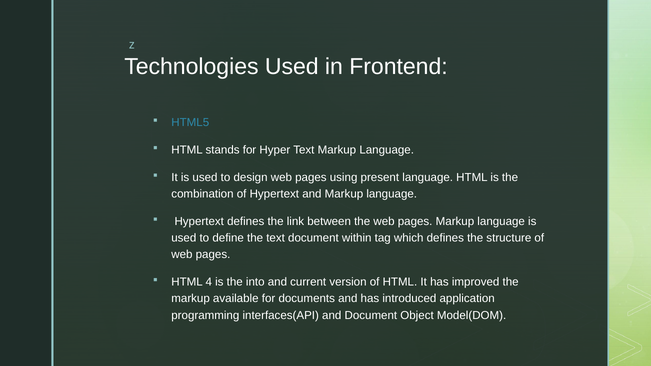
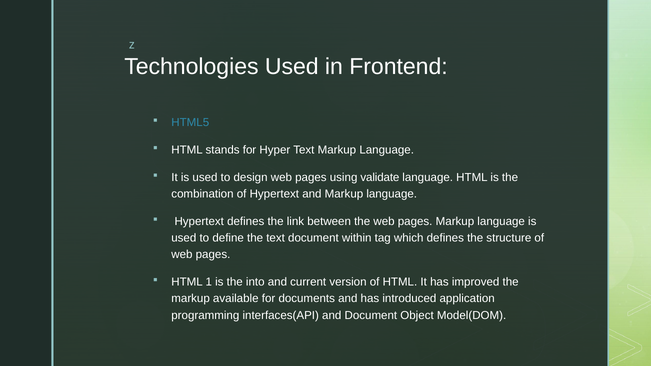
present: present -> validate (380, 177)
4: 4 -> 1 (209, 282)
